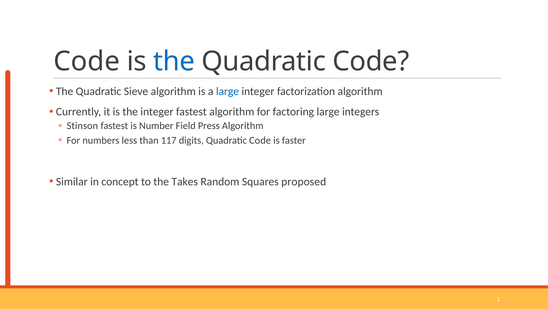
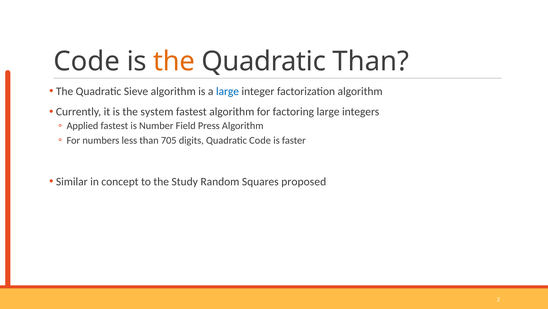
the colour: blue -> orange (174, 61)
Code: Code -> Than (371, 61)
the integer: integer -> system (157, 111)
Stinson: Stinson -> Applied (82, 125)
117: 117 -> 705 (169, 140)
Takes: Takes -> Study (185, 181)
